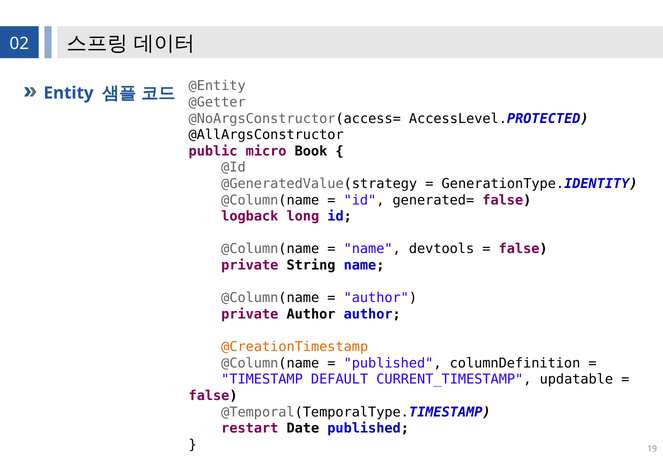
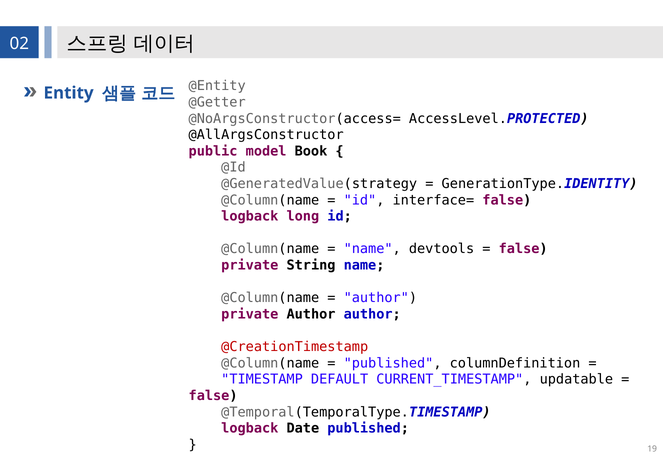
micro: micro -> model (266, 151)
generated=: generated= -> interface= (433, 200)
@CreationTimestamp colour: orange -> red (295, 347)
restart: restart -> logback (250, 428)
